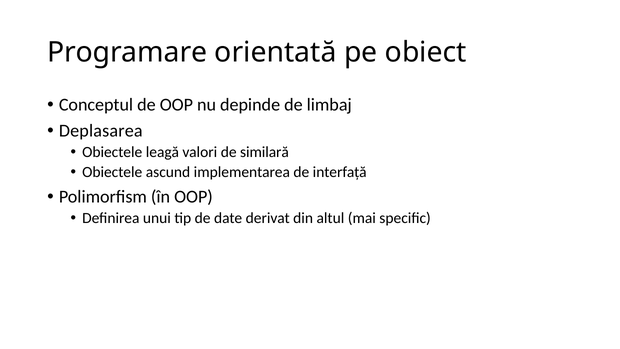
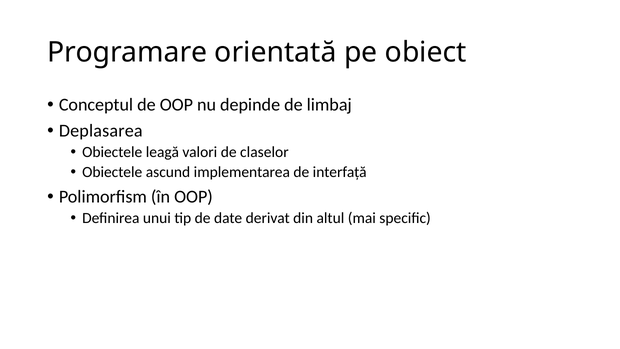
similară: similară -> claselor (264, 152)
